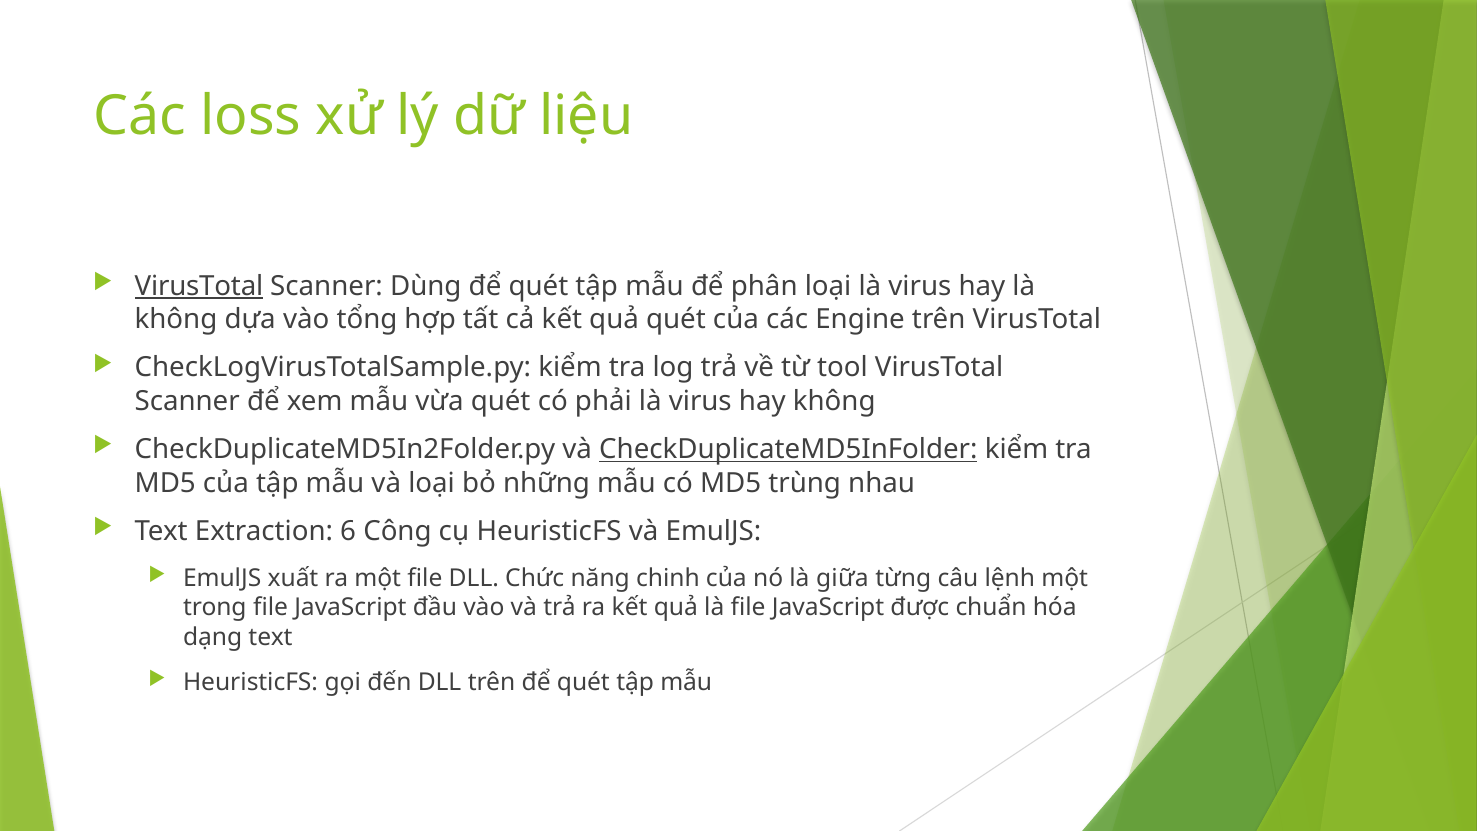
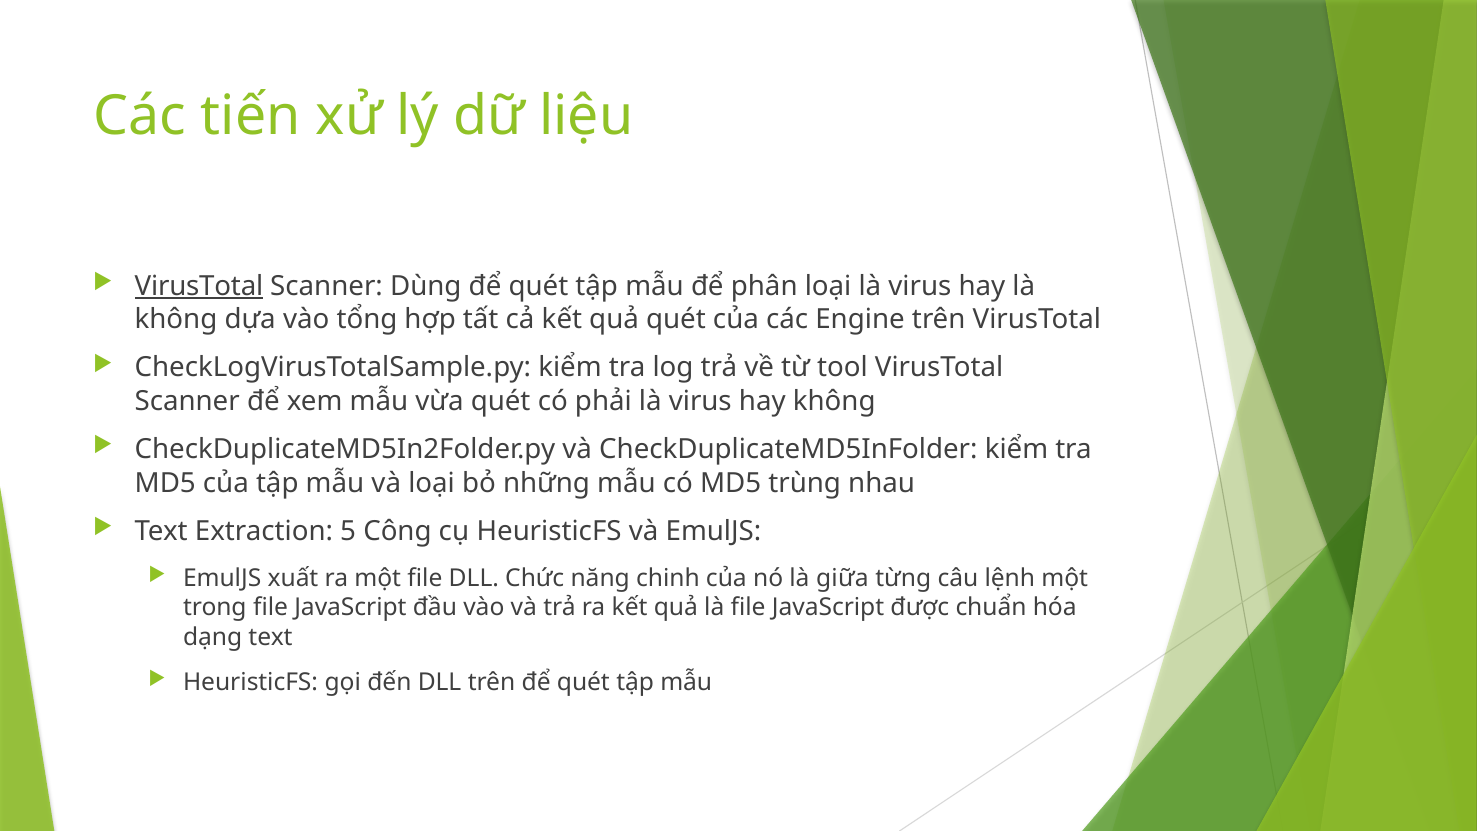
loss: loss -> tiến (250, 116)
CheckDuplicateMD5InFolder underline: present -> none (788, 450)
6: 6 -> 5 (348, 531)
